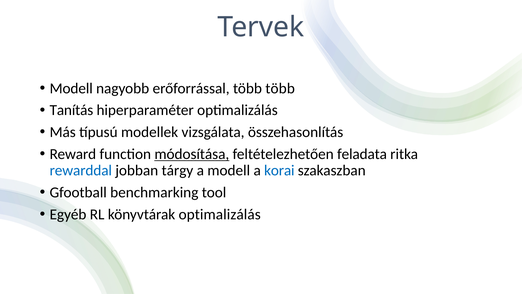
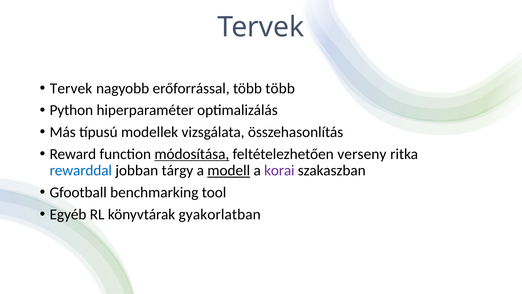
Modell: Modell -> Tervek (71, 88)
Tanítás: Tanítás -> Python (71, 110)
feladata: feladata -> verseny (362, 154)
modell underline: none -> present (229, 170)
korai colour: blue -> purple (279, 170)
könyvtárak optimalizálás: optimalizálás -> gyakorlatban (220, 214)
